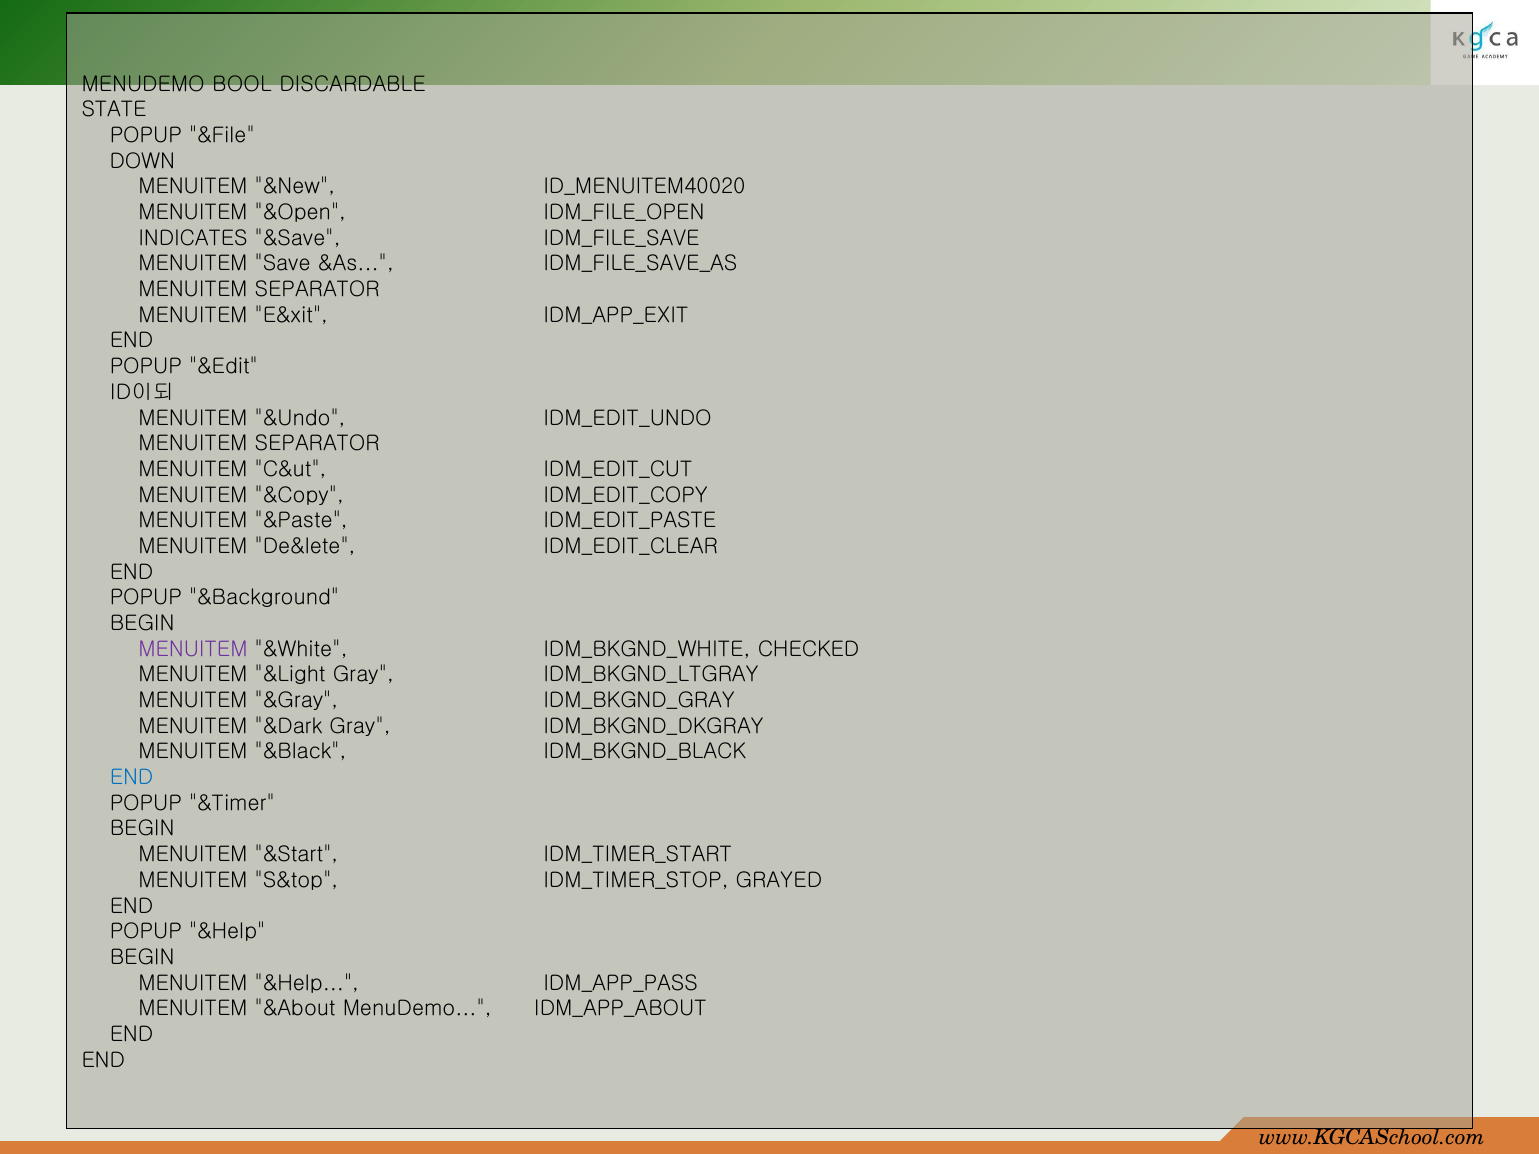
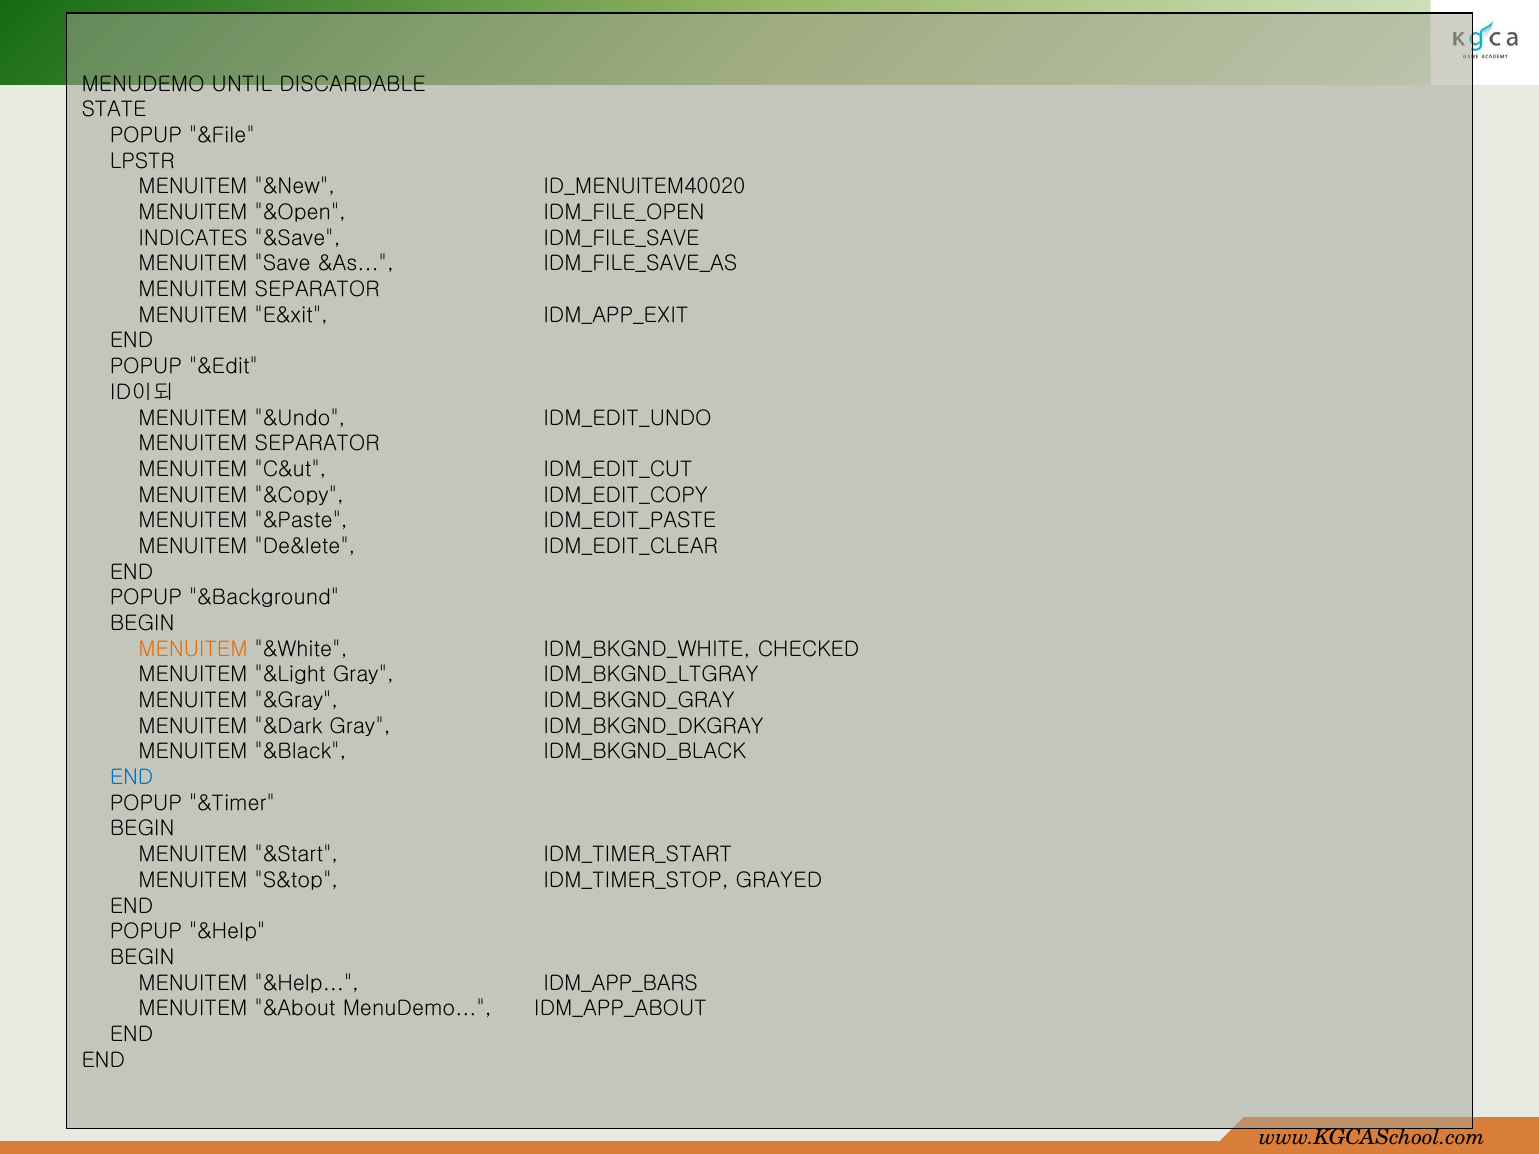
BOOL: BOOL -> UNTIL (242, 84)
DOWN: DOWN -> LPSTR (142, 161)
MENUITEM colour: purple -> orange (193, 649)
IDM_APP_PASS: IDM_APP_PASS -> IDM_APP_BARS (621, 983)
